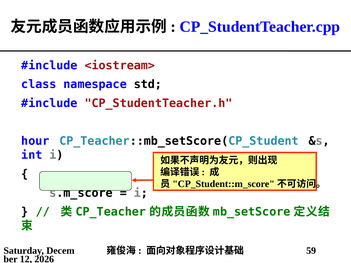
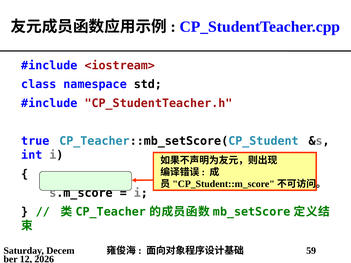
hour: hour -> true (35, 141)
